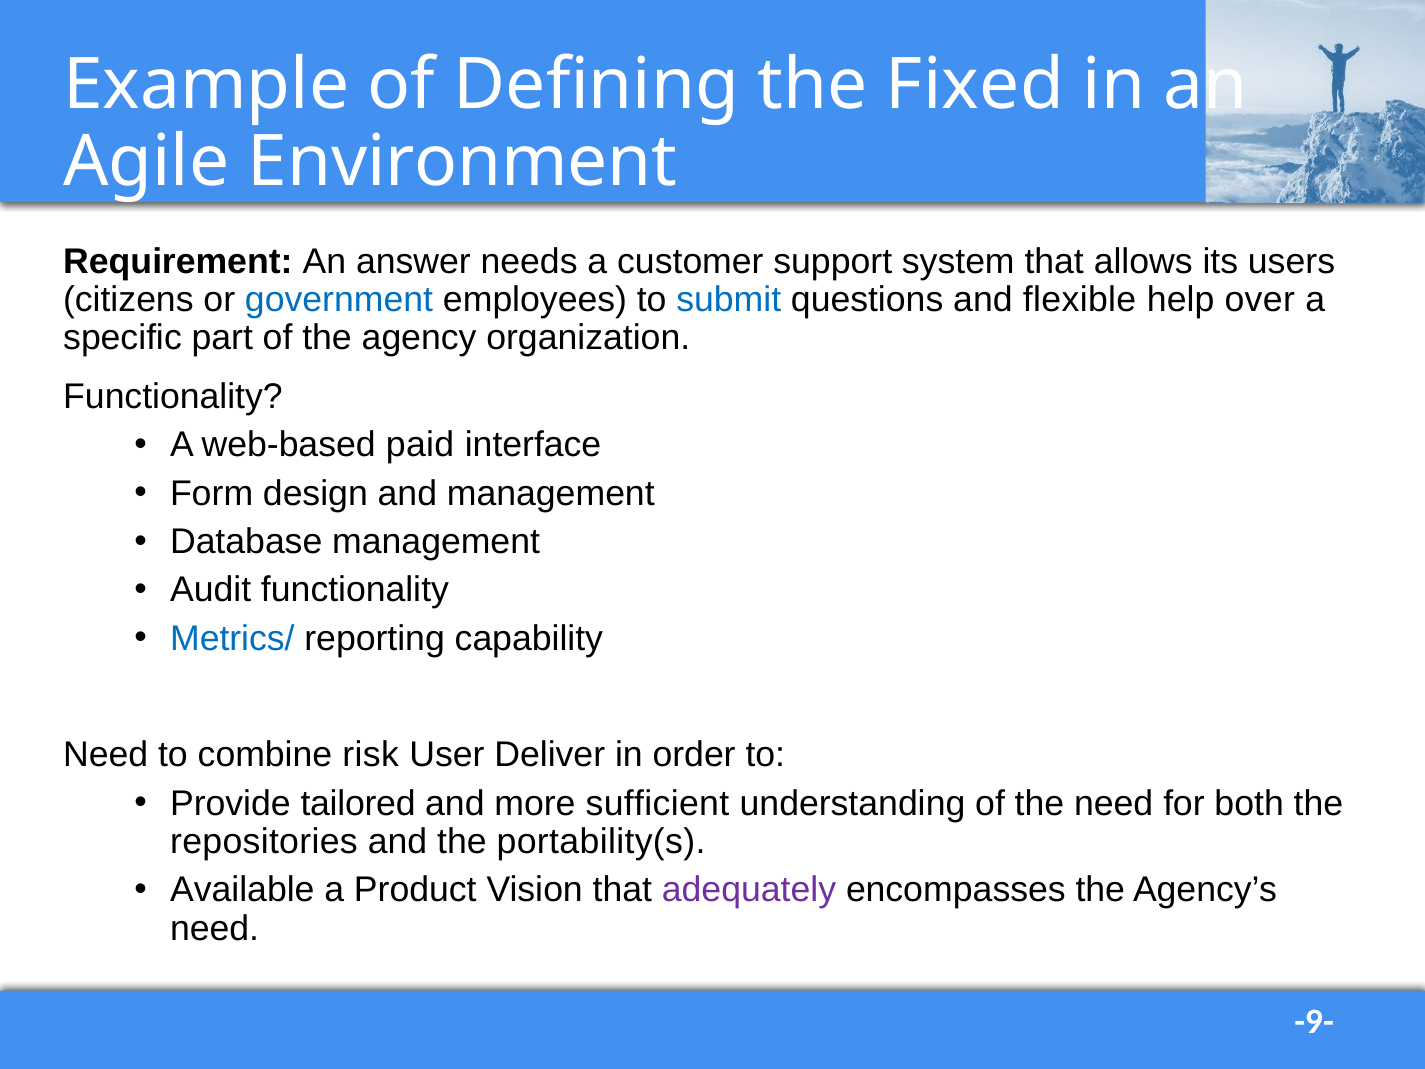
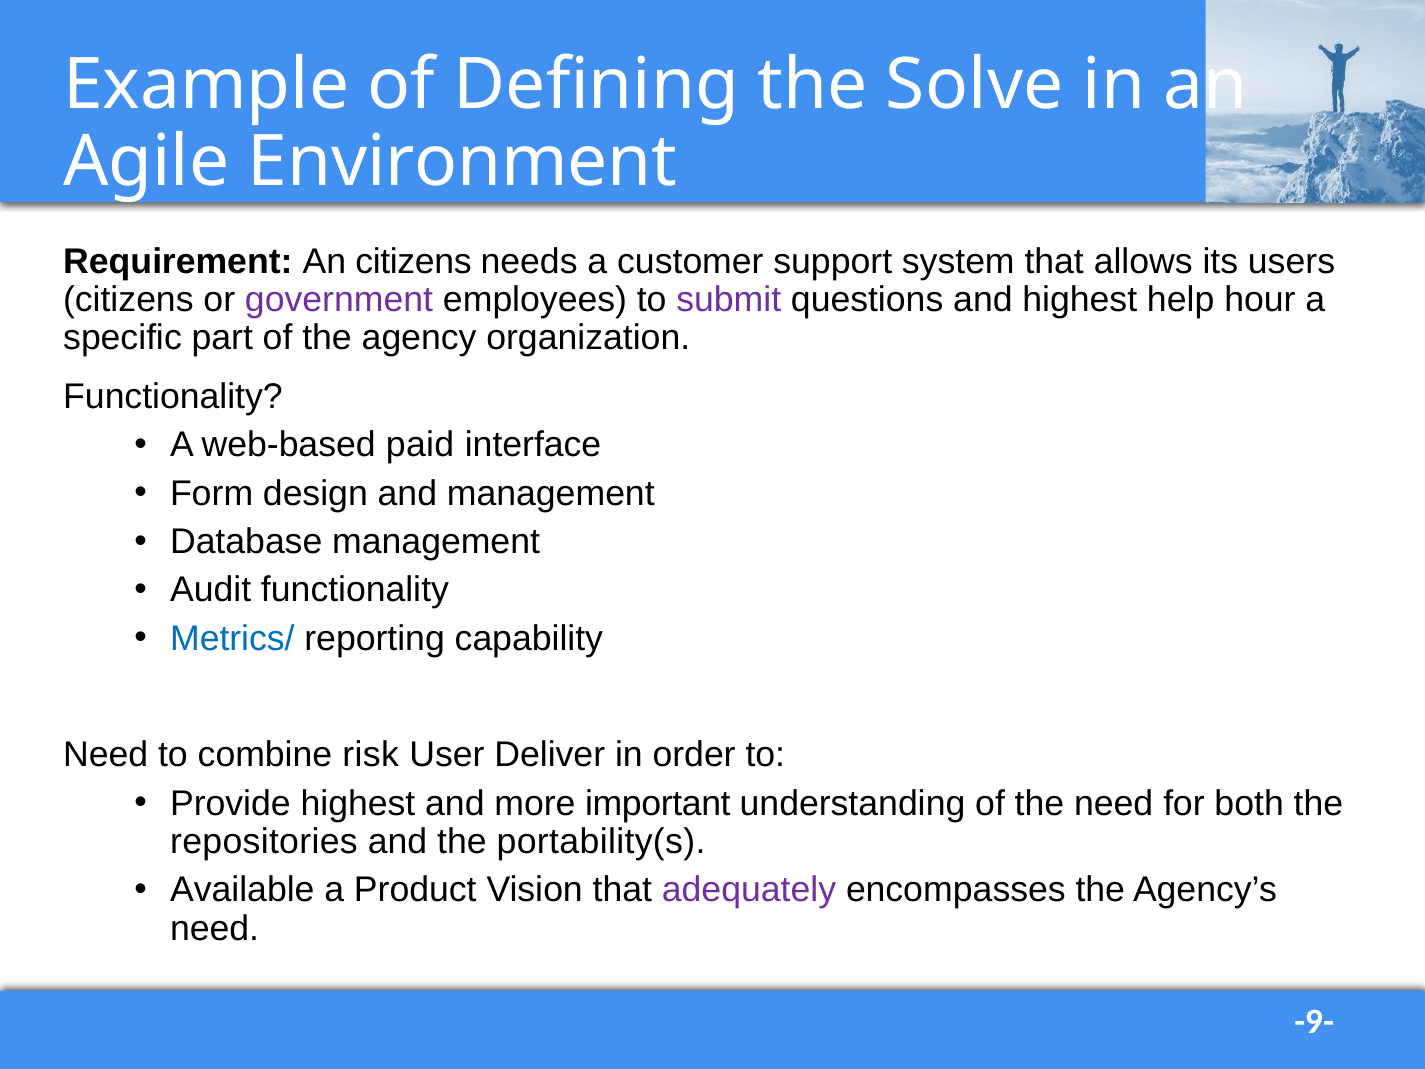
Fixed: Fixed -> Solve (975, 85)
An answer: answer -> citizens (414, 261)
government colour: blue -> purple (339, 300)
submit colour: blue -> purple (729, 300)
and flexible: flexible -> highest (1080, 300)
over: over -> hour (1260, 300)
Provide tailored: tailored -> highest (358, 803)
sufficient: sufficient -> important (658, 803)
